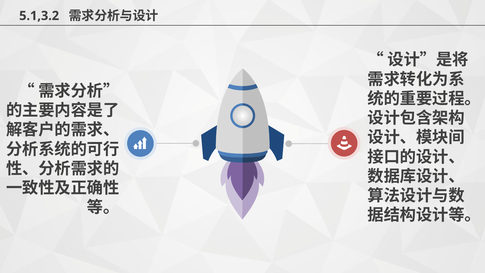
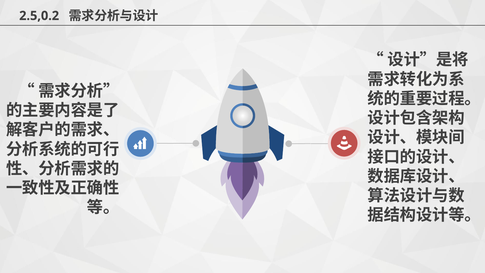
5.1,3.2: 5.1,3.2 -> 2.5,0.2 (39, 16)
